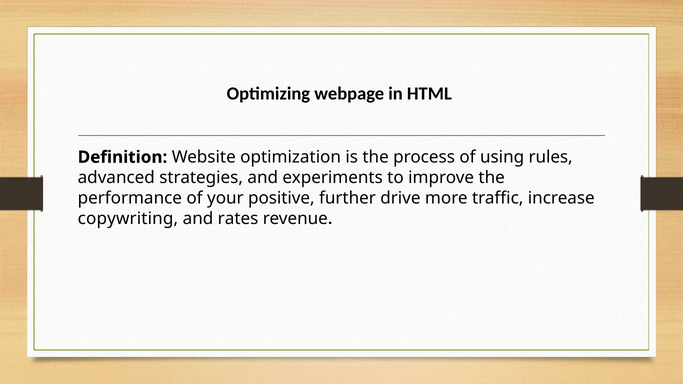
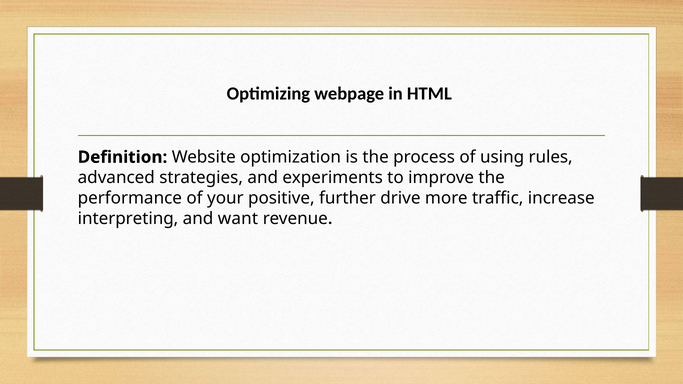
copywriting: copywriting -> interpreting (128, 219)
rates: rates -> want (238, 219)
